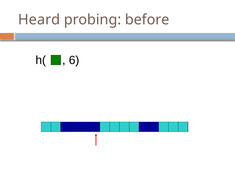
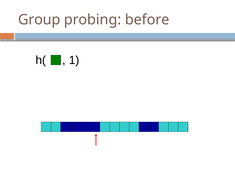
Heard: Heard -> Group (39, 20)
6: 6 -> 1 (74, 60)
